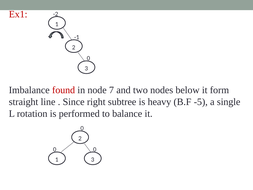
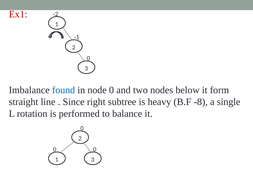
found colour: red -> blue (64, 90)
node 7: 7 -> 0 (111, 90)
-5: -5 -> -8 (201, 102)
